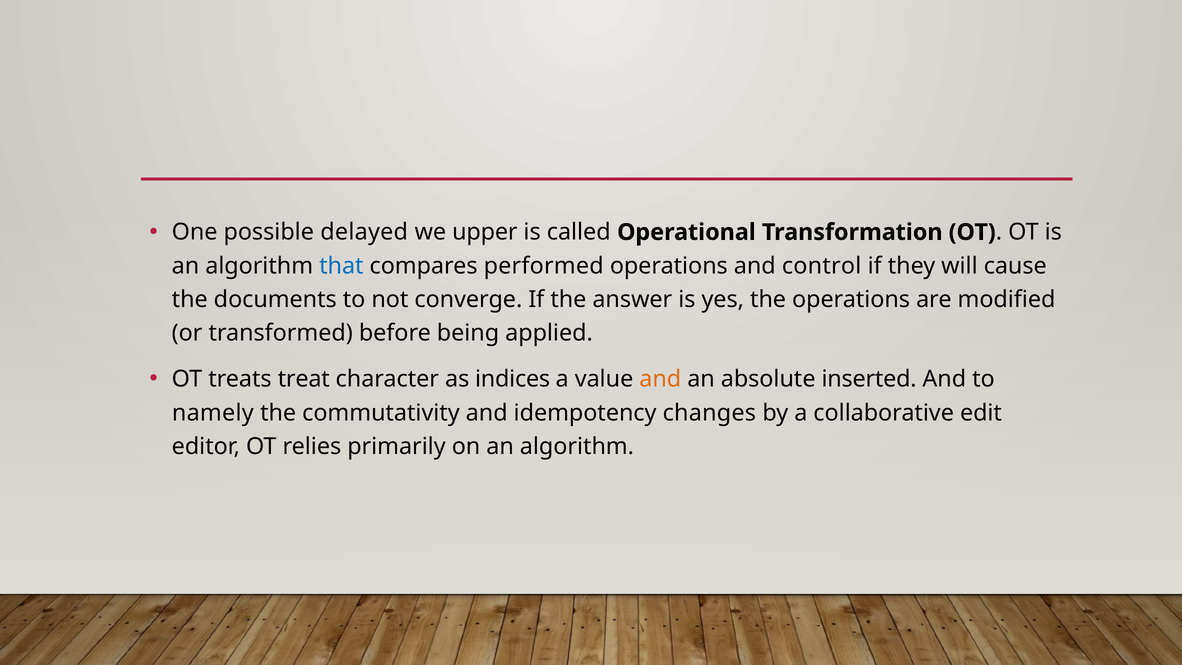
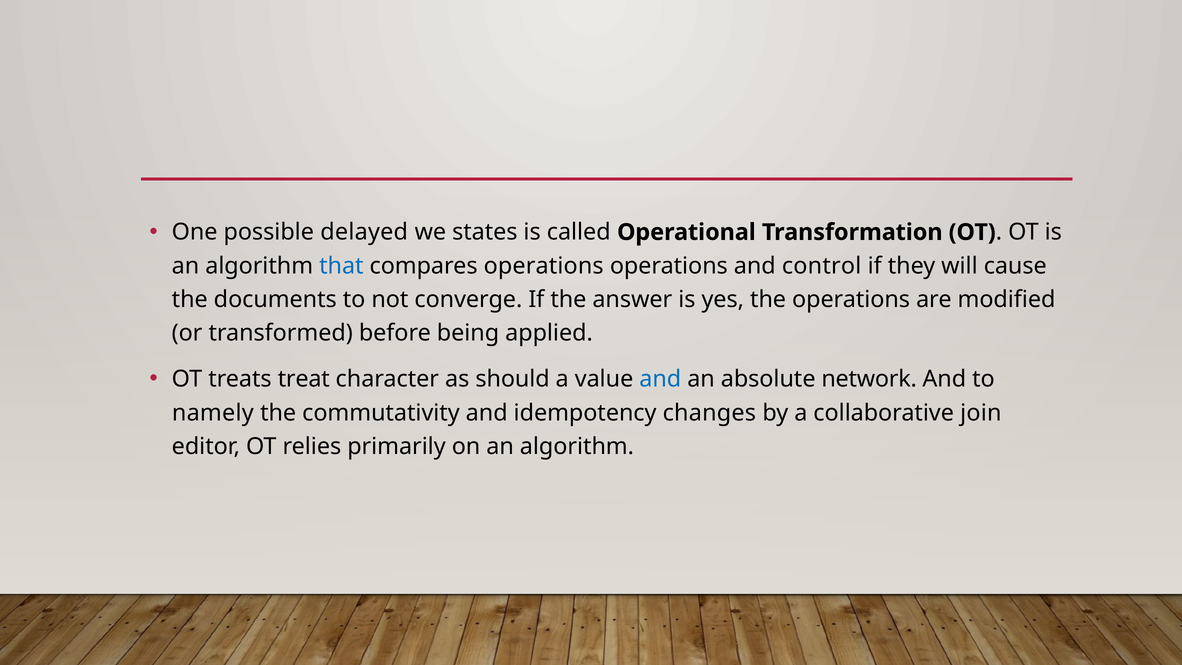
upper: upper -> states (485, 232)
compares performed: performed -> operations (544, 266)
indices: indices -> should (513, 379)
and colour: orange -> blue (660, 379)
inserted: inserted -> network (869, 379)
edit: edit -> join (981, 413)
